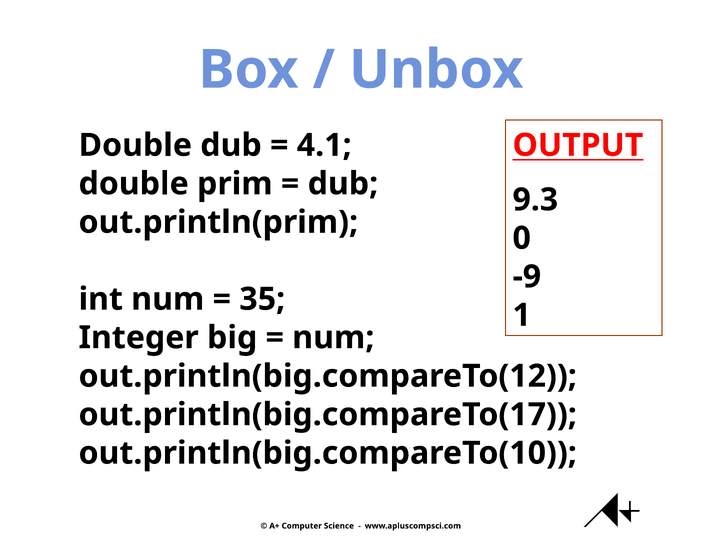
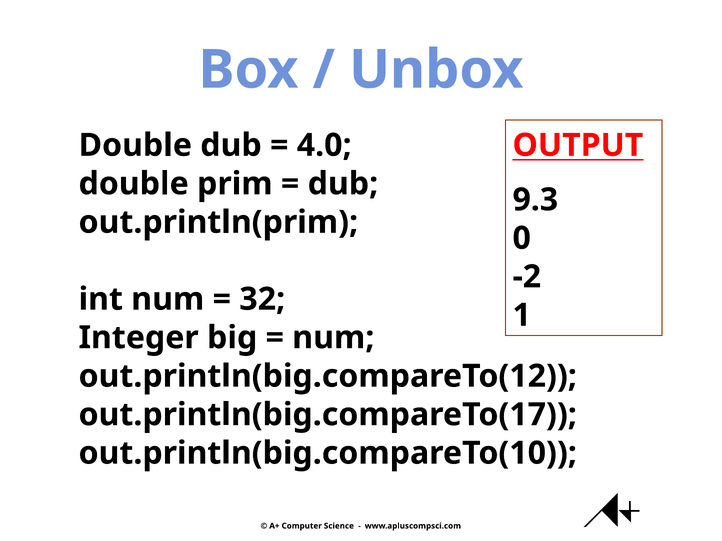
4.1: 4.1 -> 4.0 (324, 145)
-9: -9 -> -2 (527, 277)
35: 35 -> 32 (262, 299)
